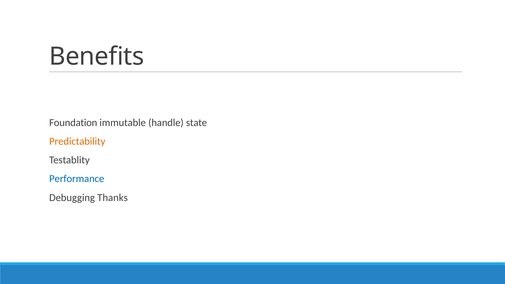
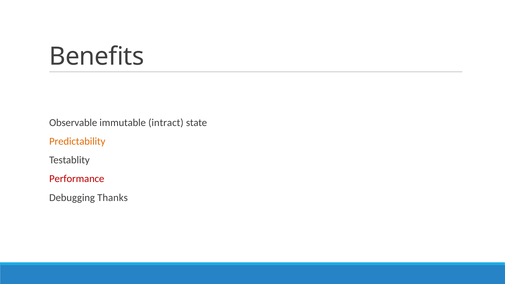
Foundation: Foundation -> Observable (73, 123)
handle: handle -> intract (166, 123)
Performance colour: blue -> red (77, 179)
